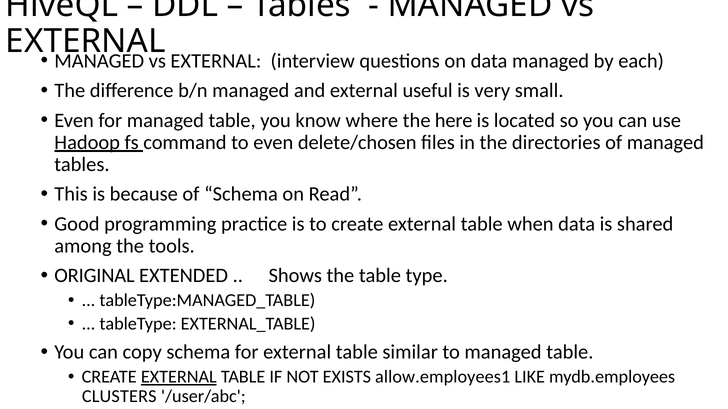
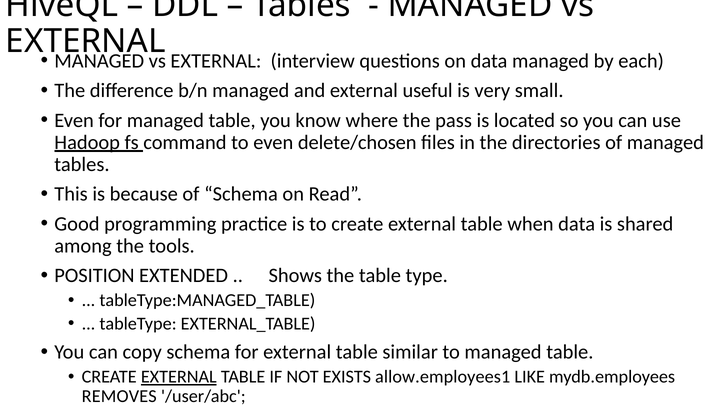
here: here -> pass (454, 120)
ORIGINAL: ORIGINAL -> POSITION (94, 276)
CLUSTERS: CLUSTERS -> REMOVES (119, 397)
